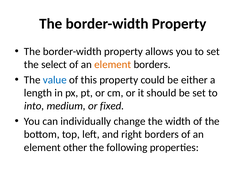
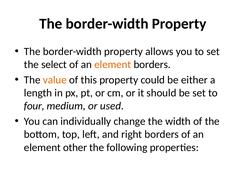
value colour: blue -> orange (55, 80)
into: into -> four (34, 106)
fixed: fixed -> used (112, 106)
